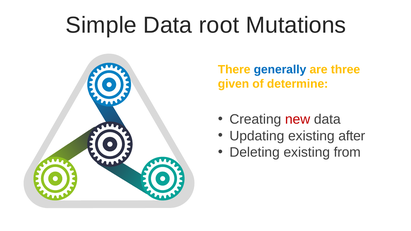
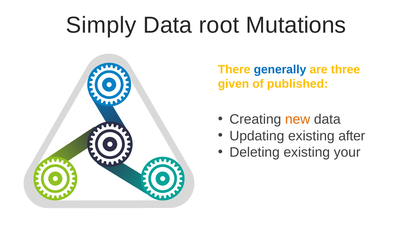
Simple: Simple -> Simply (101, 25)
determine: determine -> published (298, 84)
new colour: red -> orange (298, 120)
from: from -> your (347, 152)
